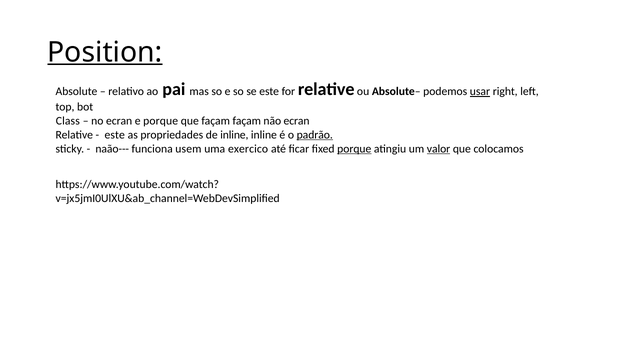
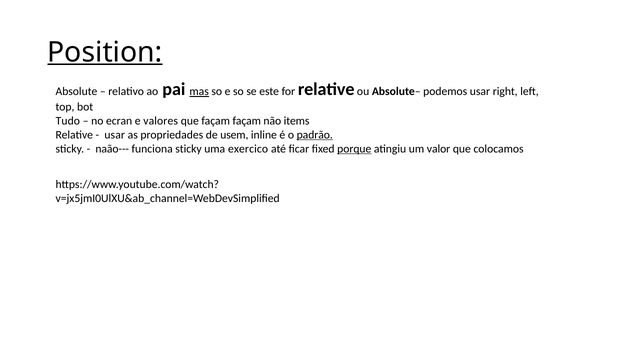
mas underline: none -> present (199, 91)
usar underline: present -> none (480, 91)
Class: Class -> Tudo (68, 121)
e porque: porque -> valores (161, 121)
não ecran: ecran -> items (297, 121)
este: este -> usar (115, 135)
de inline: inline -> usem (234, 135)
funciona usem: usem -> sticky (188, 149)
valor underline: present -> none (439, 149)
